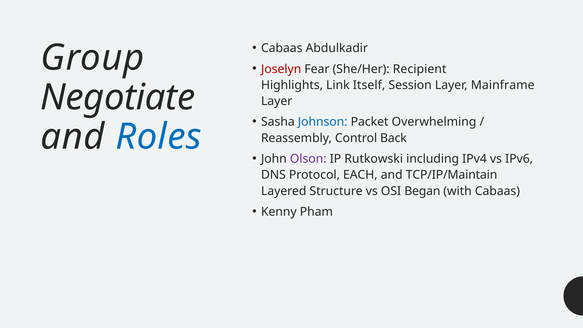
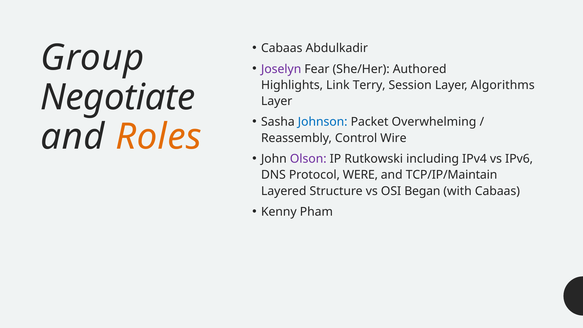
Joselyn colour: red -> purple (281, 69)
Recipient: Recipient -> Authored (420, 69)
Itself: Itself -> Terry (369, 85)
Mainframe: Mainframe -> Algorithms (503, 85)
Roles colour: blue -> orange (159, 137)
Back: Back -> Wire (393, 138)
EACH: EACH -> WERE (360, 175)
